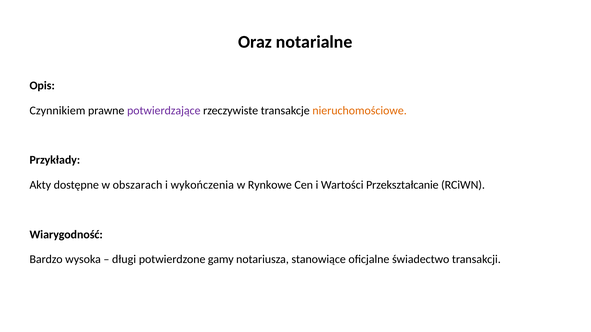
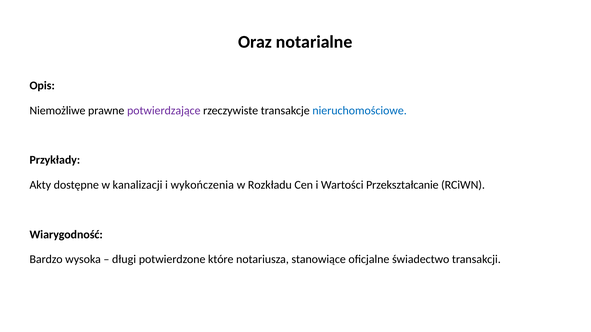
Czynnikiem: Czynnikiem -> Niemożliwe (58, 111)
nieruchomościowe colour: orange -> blue (360, 111)
obszarach: obszarach -> kanalizacji (138, 185)
Rynkowe: Rynkowe -> Rozkładu (270, 185)
gamy: gamy -> które (221, 260)
